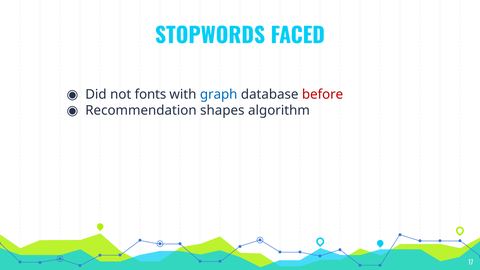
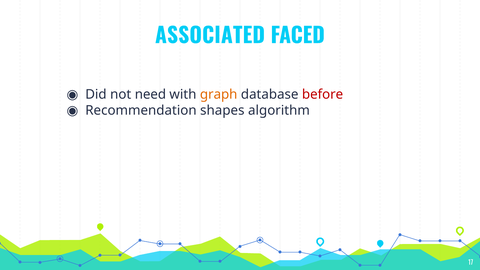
STOPWORDS: STOPWORDS -> ASSOCIATED (210, 36)
fonts: fonts -> need (150, 95)
graph colour: blue -> orange (219, 95)
